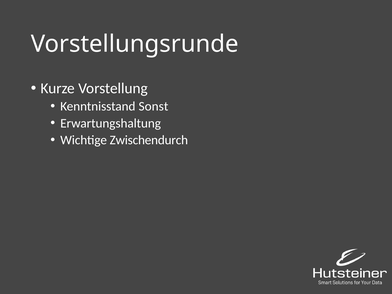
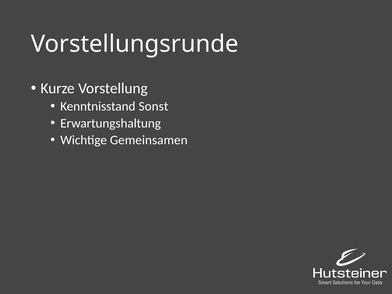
Zwischendurch: Zwischendurch -> Gemeinsamen (149, 140)
